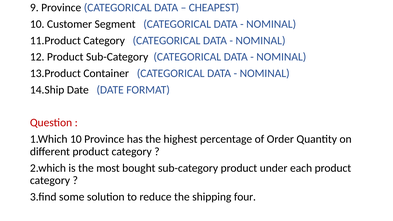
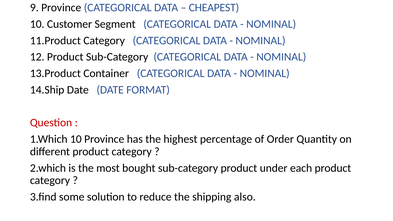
four: four -> also (245, 197)
